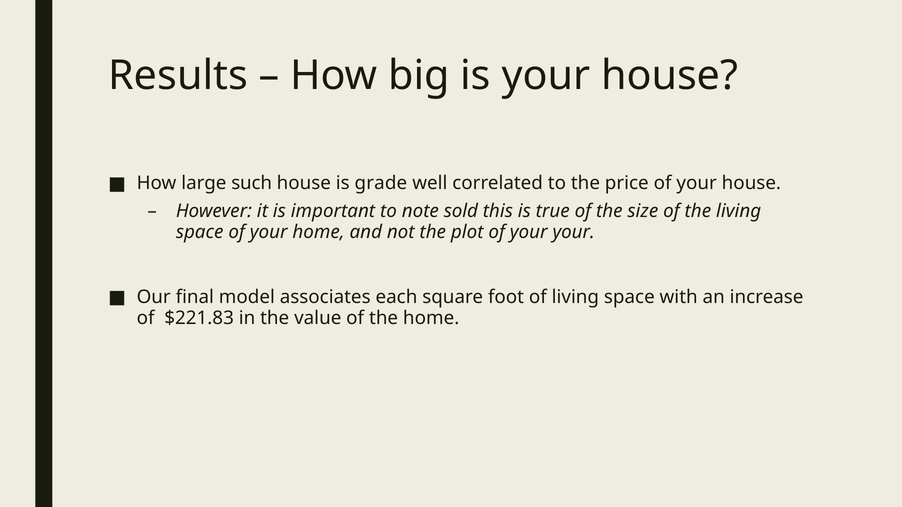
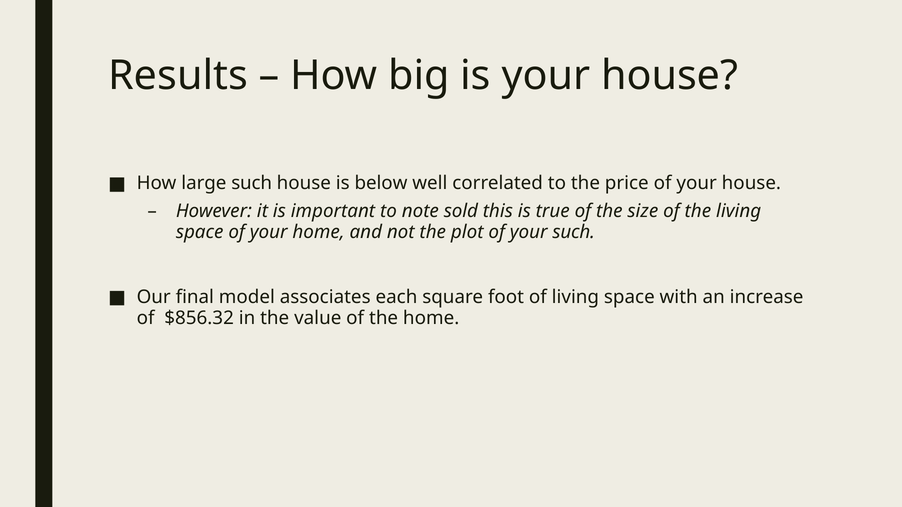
grade: grade -> below (381, 183)
your your: your -> such (574, 232)
$221.83: $221.83 -> $856.32 (199, 318)
